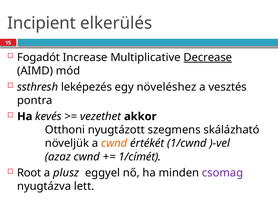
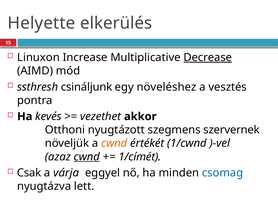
Incipient: Incipient -> Helyette (41, 23)
Fogadót: Fogadót -> Linuxon (38, 58)
leképezés: leképezés -> csináljunk (87, 87)
skálázható: skálázható -> szervernek (232, 130)
cwnd underline: none -> present (87, 157)
Root: Root -> Csak (29, 173)
plusz: plusz -> várja (66, 173)
csomag colour: purple -> blue (223, 173)
